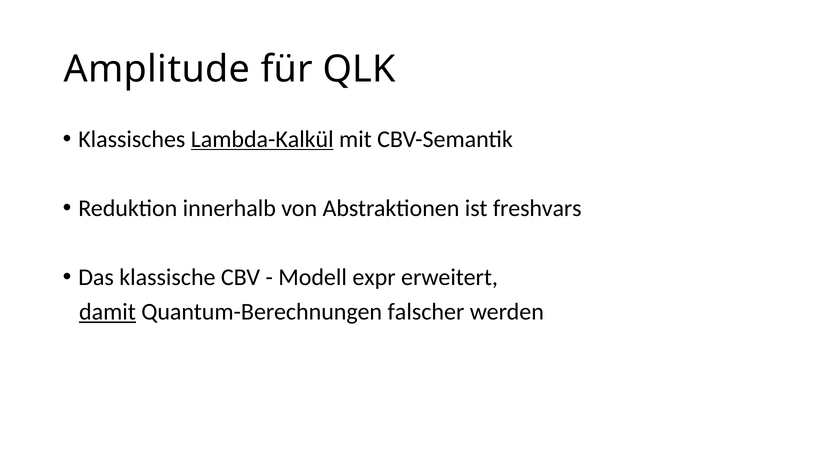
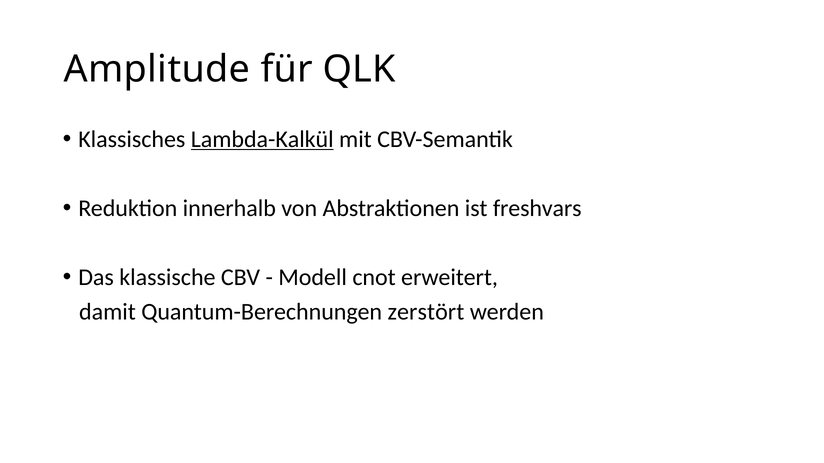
expr: expr -> cnot (374, 278)
damit underline: present -> none (107, 312)
falscher: falscher -> zerstört (426, 312)
